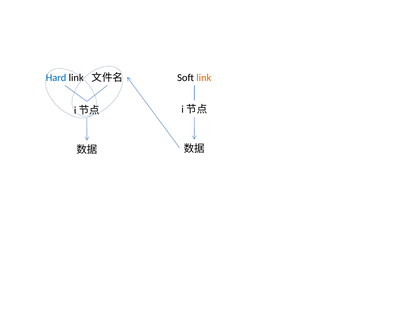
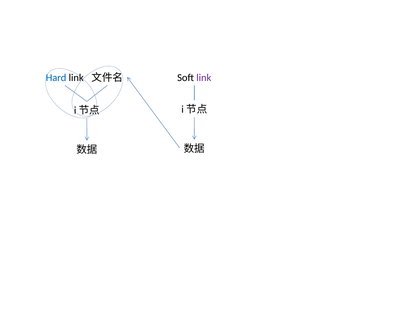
link colour: orange -> purple (204, 78)
